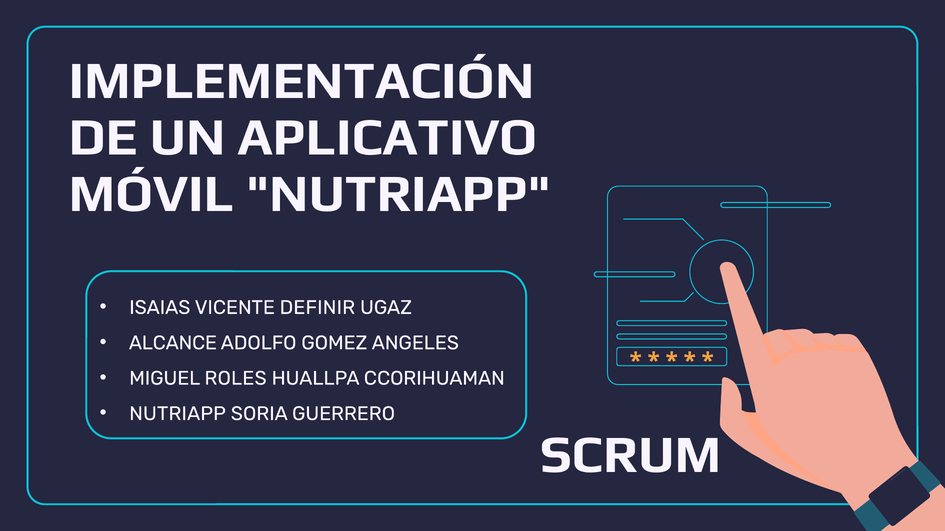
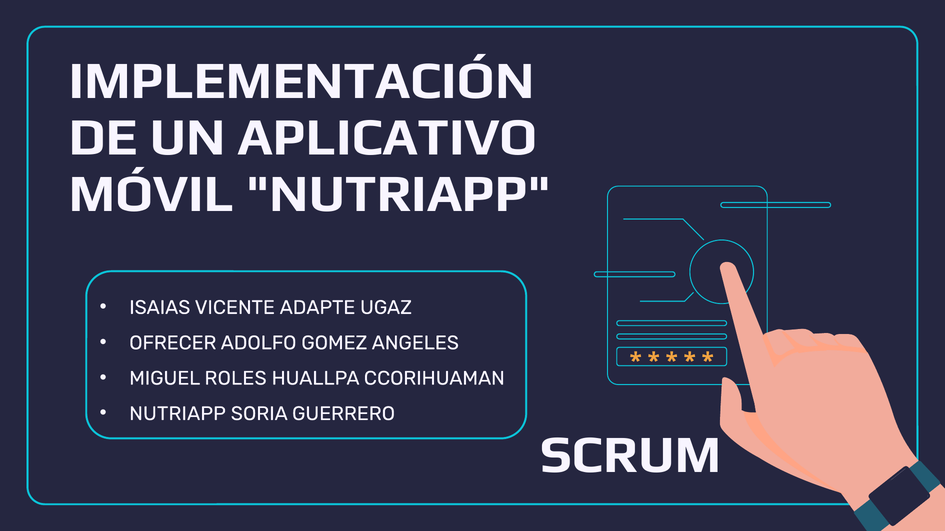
DEFINIR: DEFINIR -> ADAPTE (317, 308)
ALCANCE: ALCANCE -> OFRECER (173, 343)
